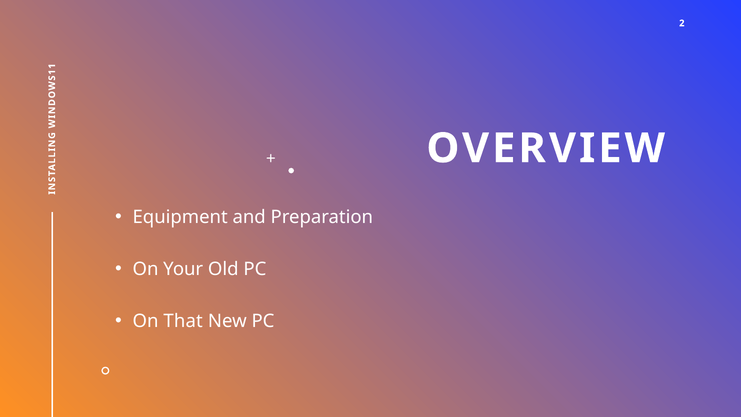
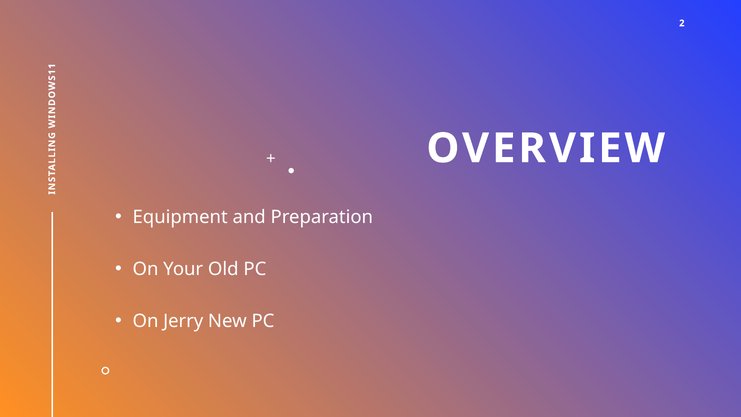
That: That -> Jerry (183, 321)
